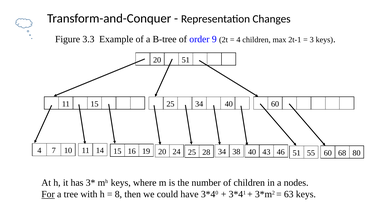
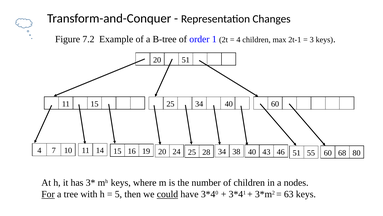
3.3: 3.3 -> 7.2 (88, 39)
9: 9 -> 1 (214, 39)
8: 8 -> 5 (118, 194)
could underline: none -> present (167, 194)
